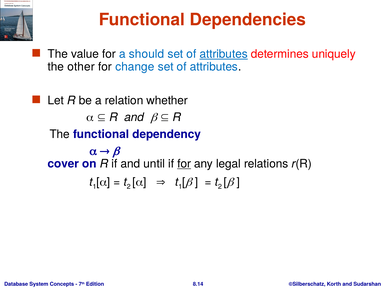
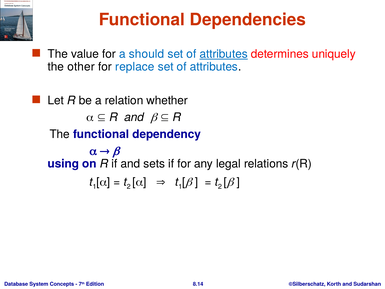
change: change -> replace (135, 67)
cover: cover -> using (63, 164)
until: until -> sets (154, 164)
for underline: present -> none (184, 164)
